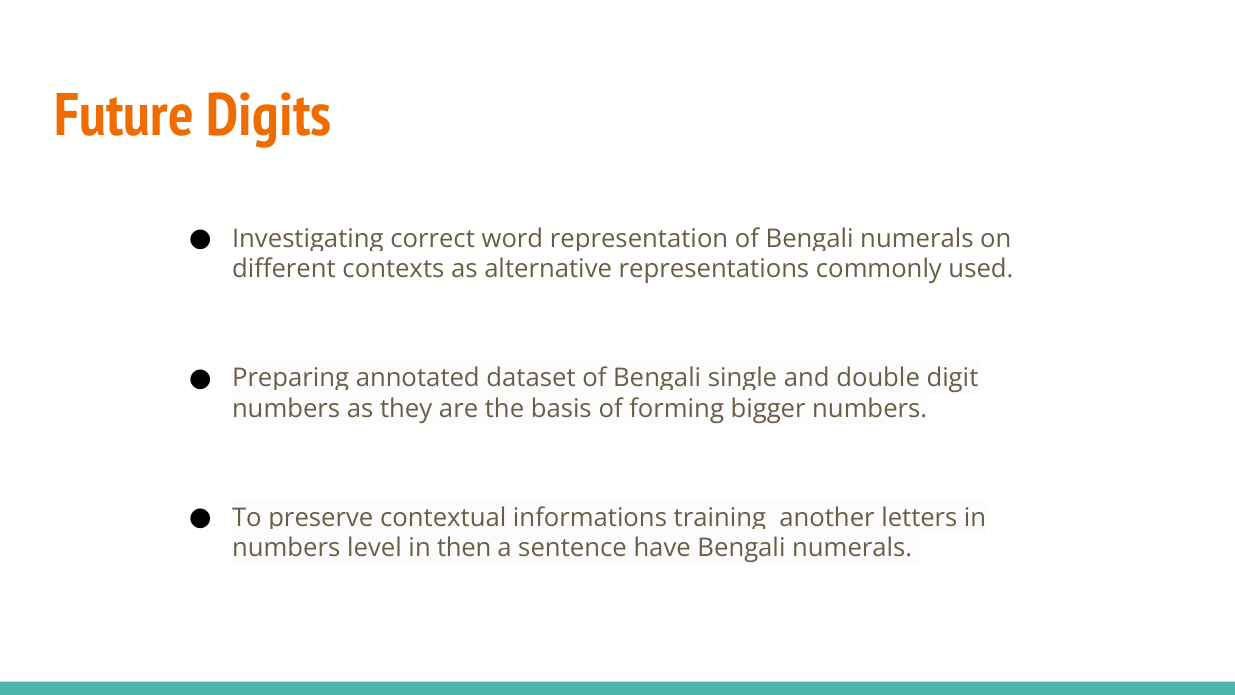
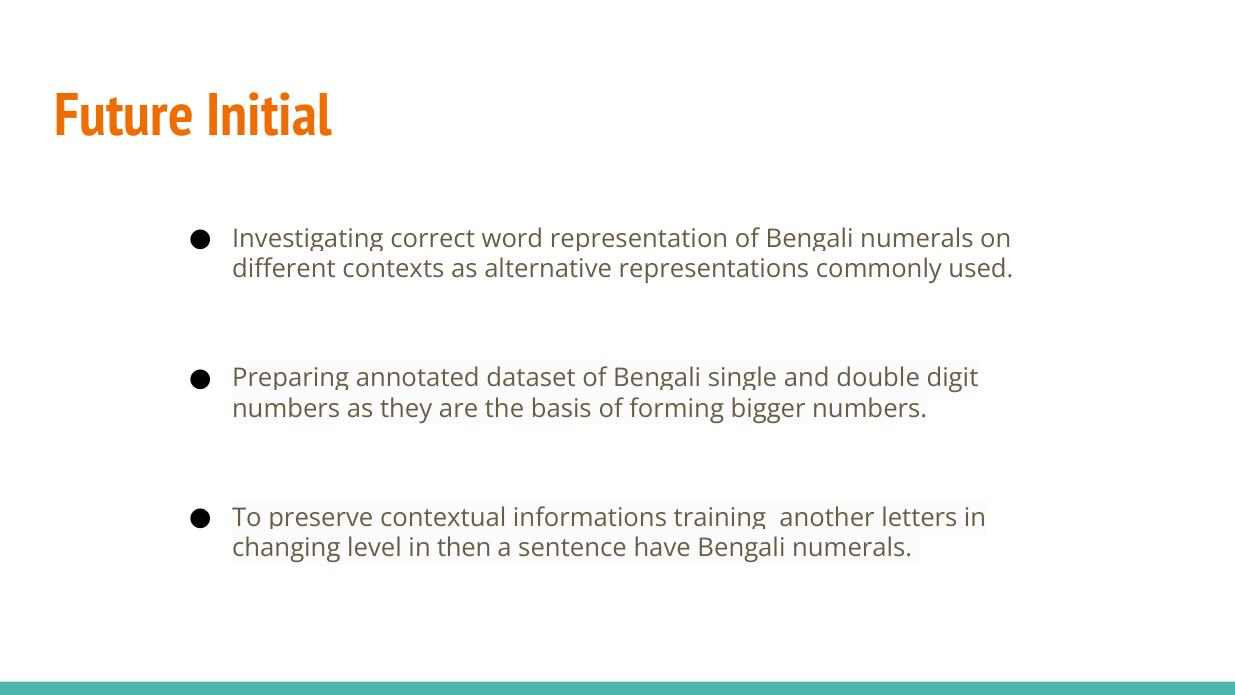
Digits: Digits -> Initial (269, 116)
numbers: numbers -> changing (286, 548)
